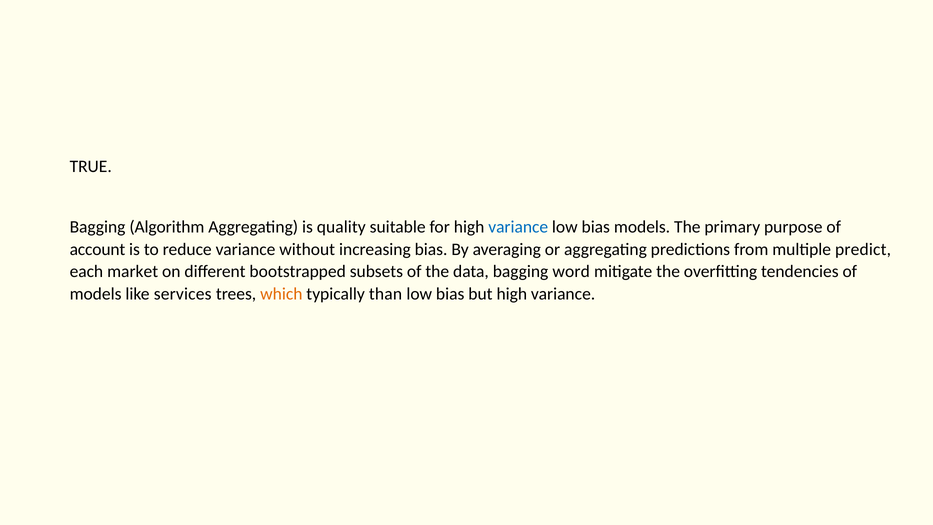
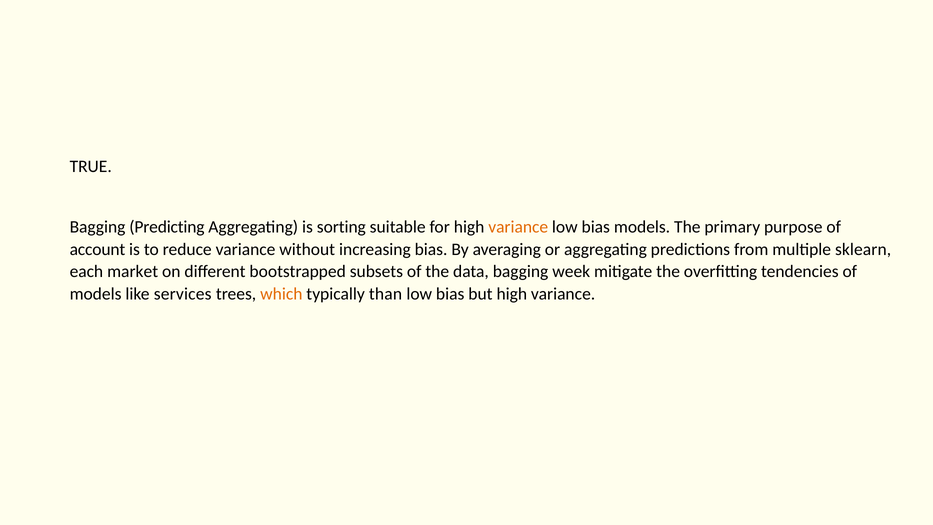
Algorithm: Algorithm -> Predicting (167, 227)
quality: quality -> sorting (341, 227)
variance colour: blue -> orange (518, 227)
predict: predict -> sklearn (863, 249)
word: word -> week (571, 272)
